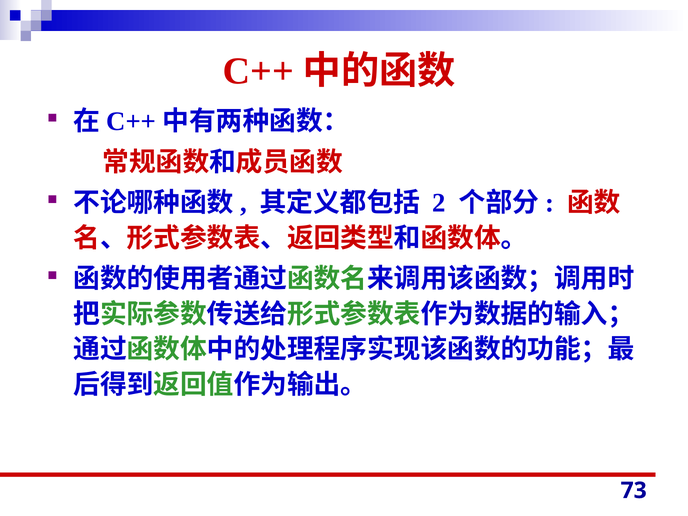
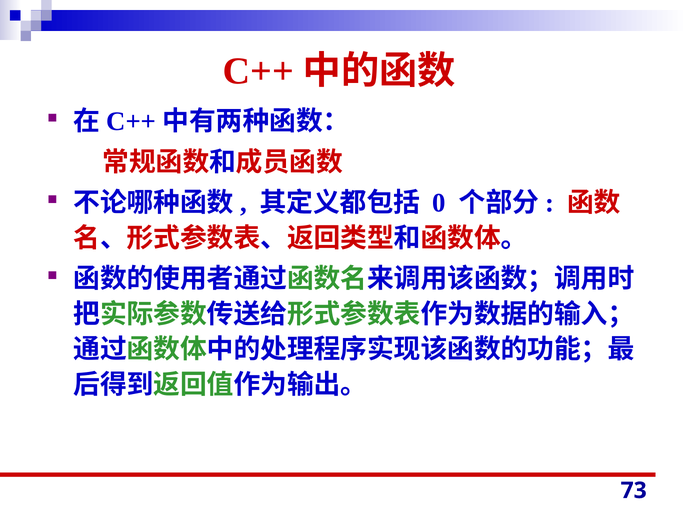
2: 2 -> 0 (439, 203)
